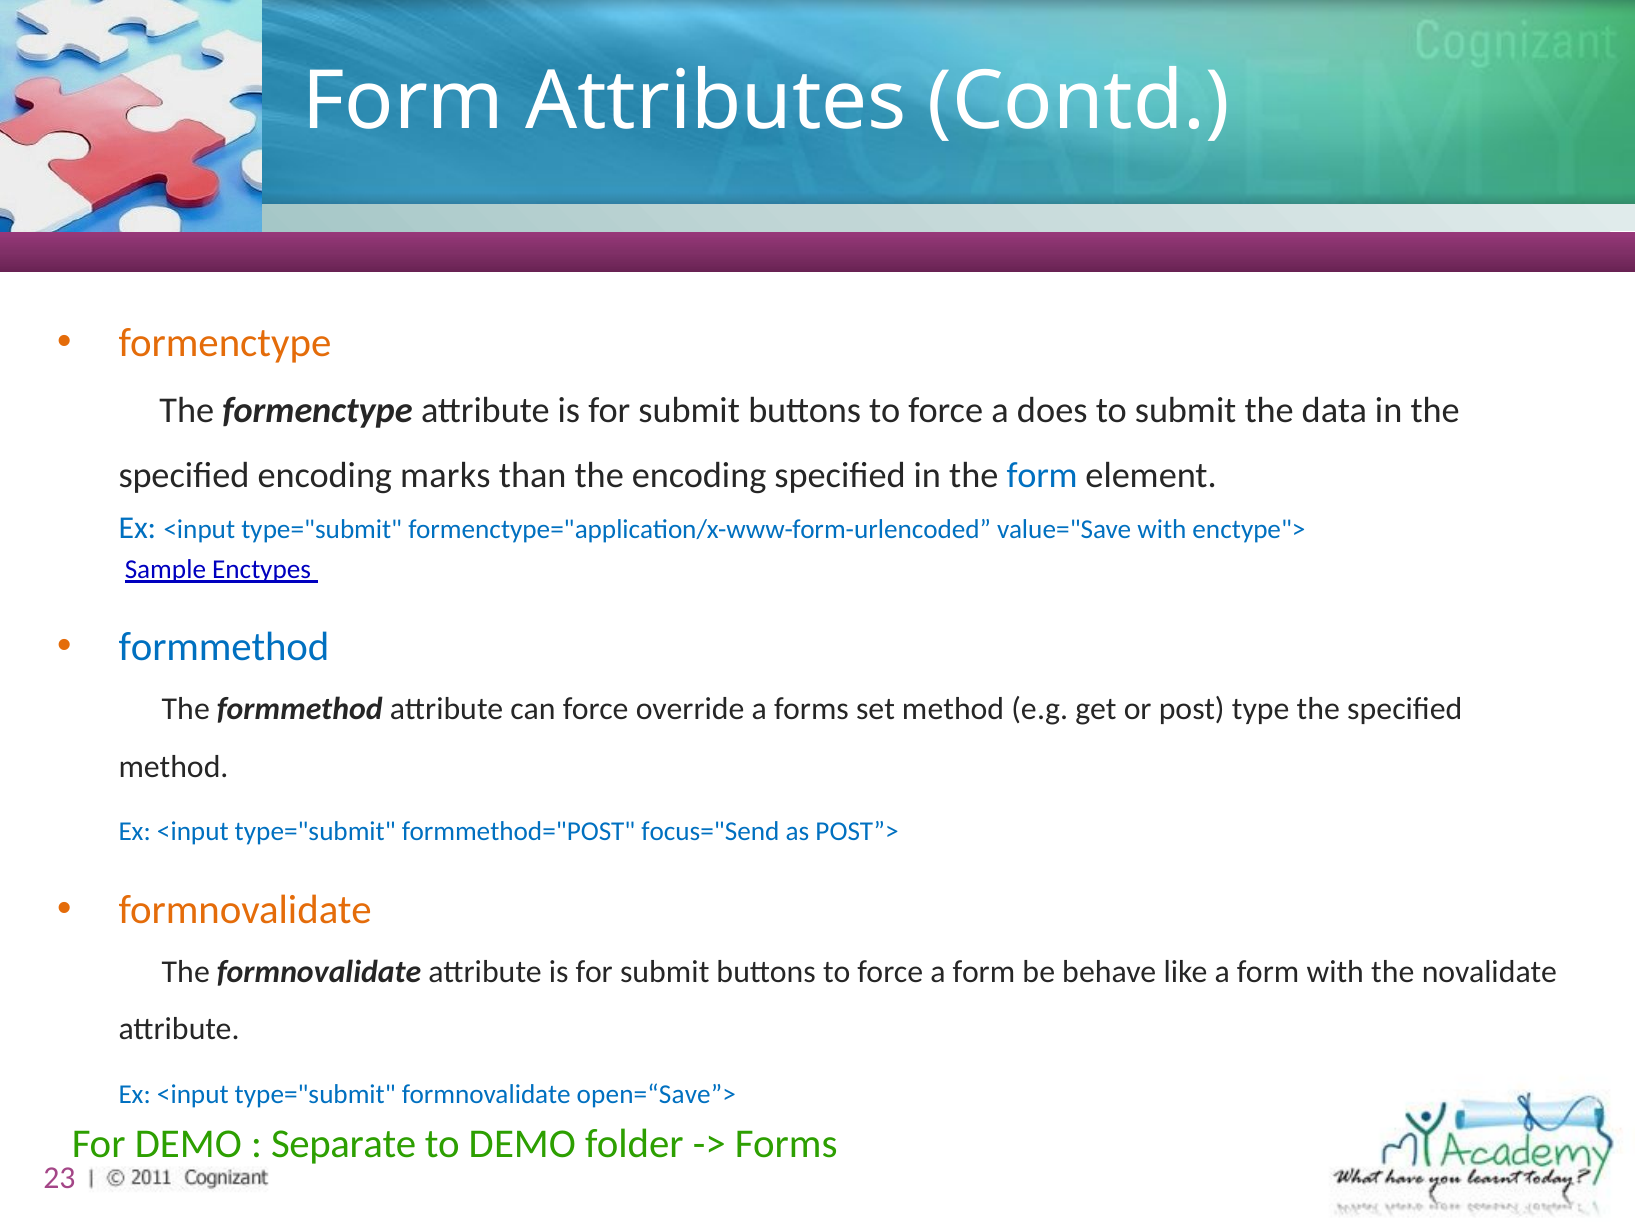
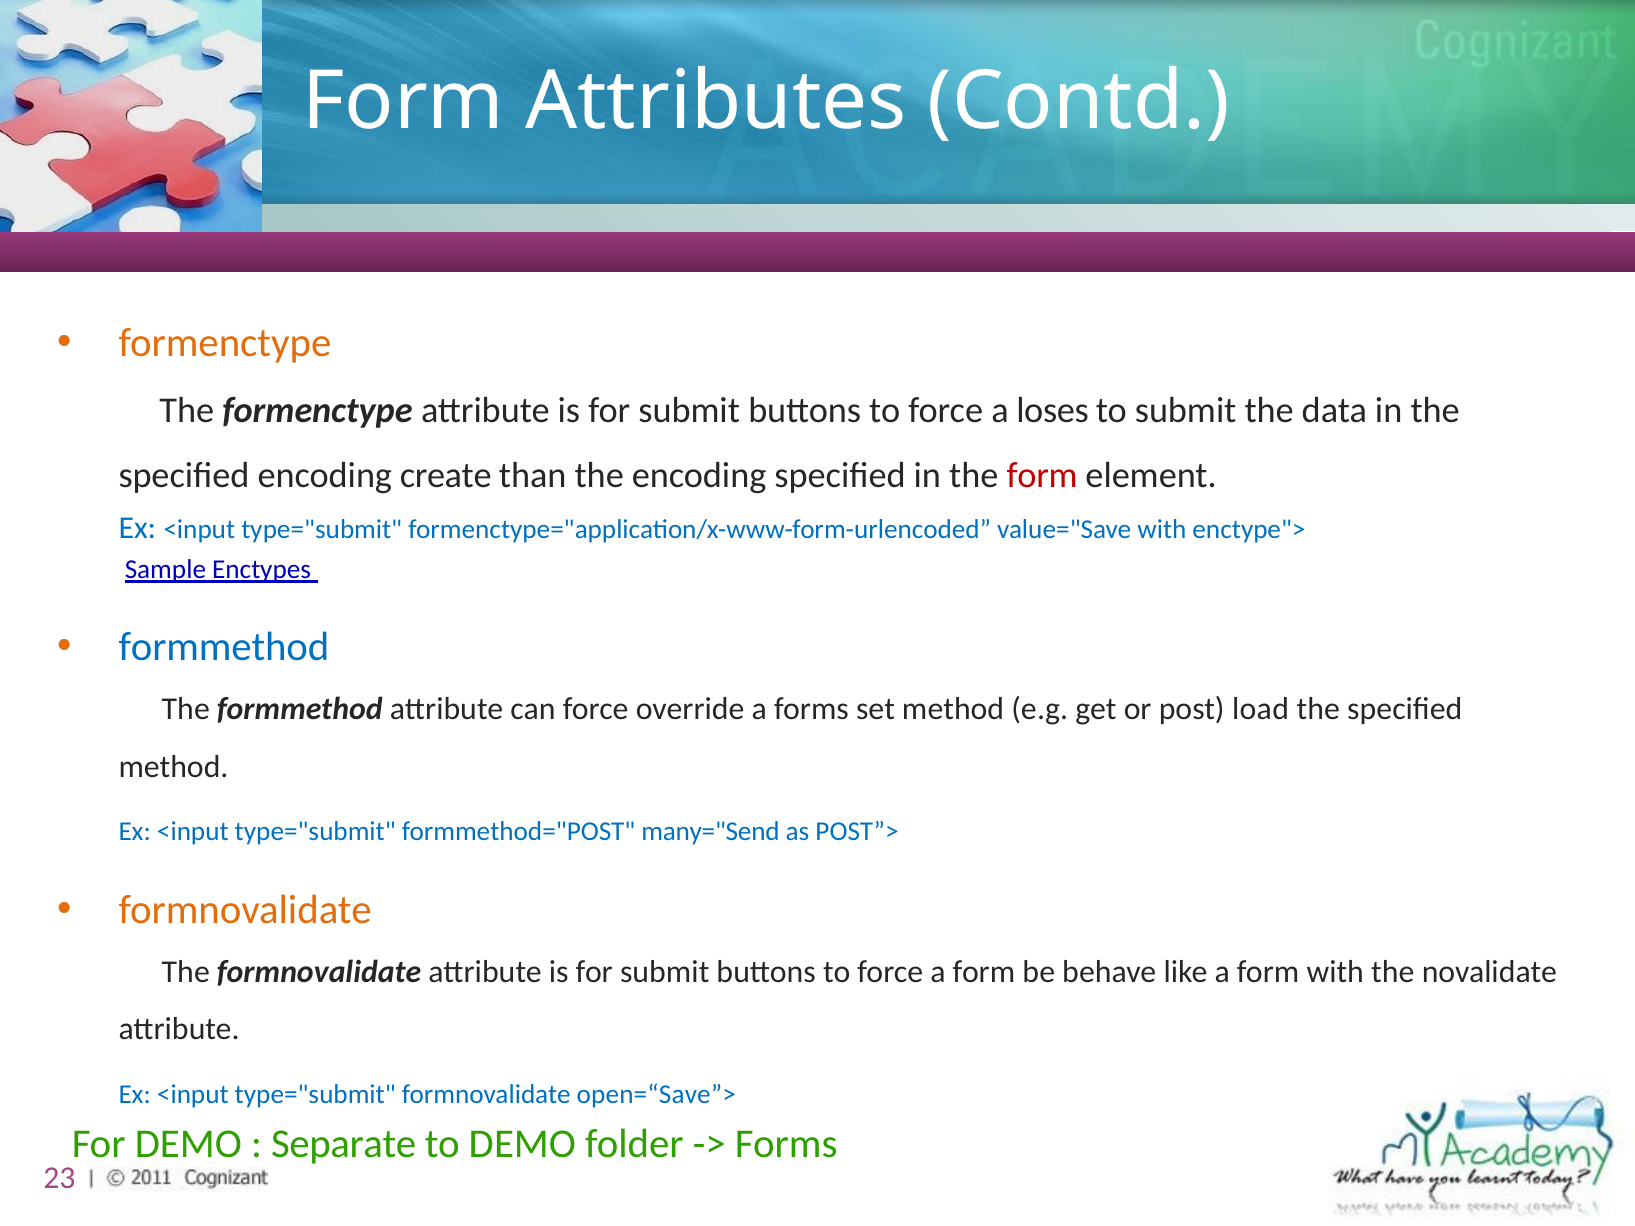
does: does -> loses (1053, 411)
marks: marks -> create (446, 476)
form colour: blue -> red (1042, 476)
type: type -> load (1260, 710)
focus="Send: focus="Send -> many="Send (710, 832)
